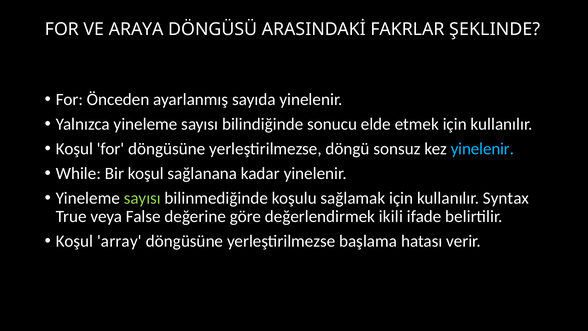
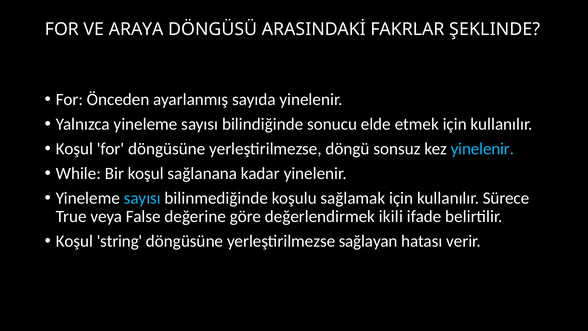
sayısı colour: light green -> light blue (142, 198)
Syntax: Syntax -> Sürece (506, 198)
array: array -> string (120, 241)
başlama: başlama -> sağlayan (368, 241)
